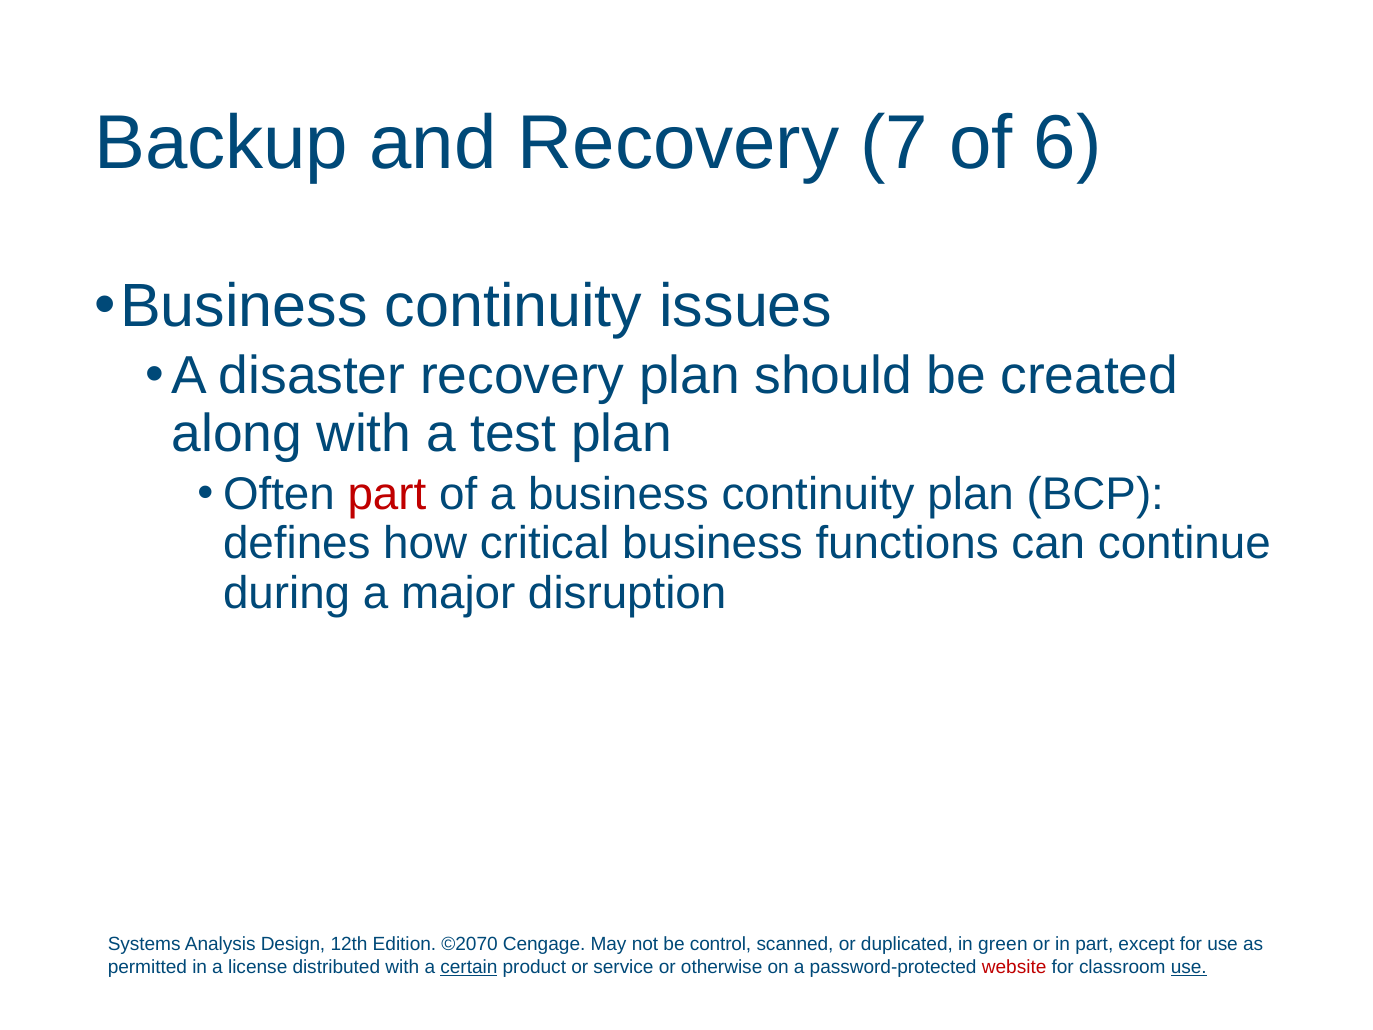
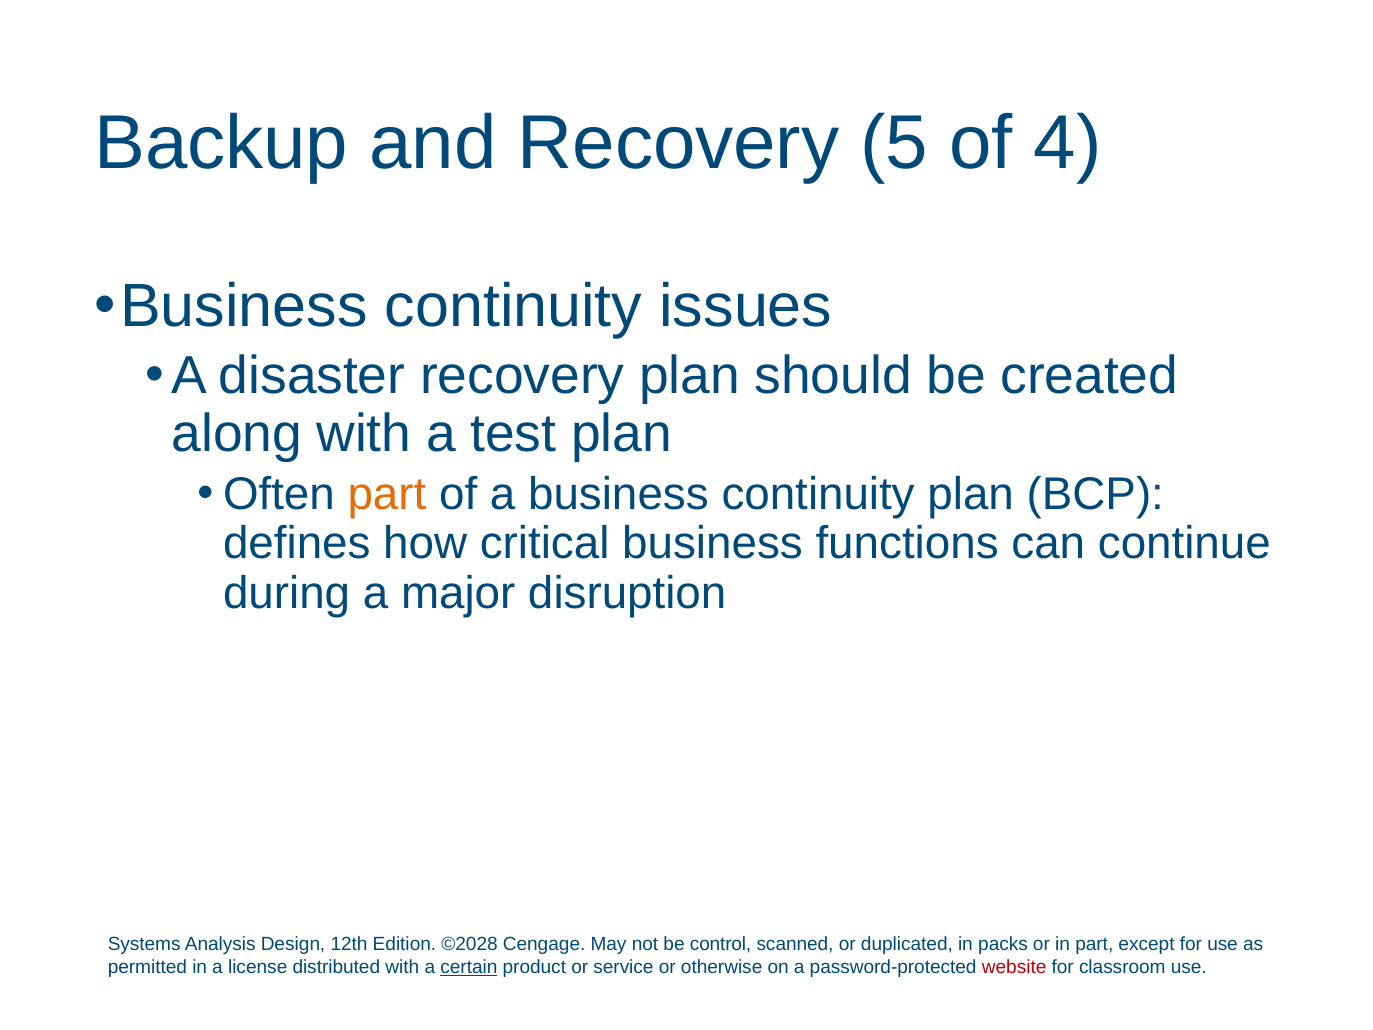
7: 7 -> 5 (894, 143)
6: 6 -> 4 (1068, 143)
part colour: red -> orange (387, 494)
©2070: ©2070 -> ©2028 (470, 944)
green: green -> packs (1003, 944)
use underline: present -> none (1189, 967)
